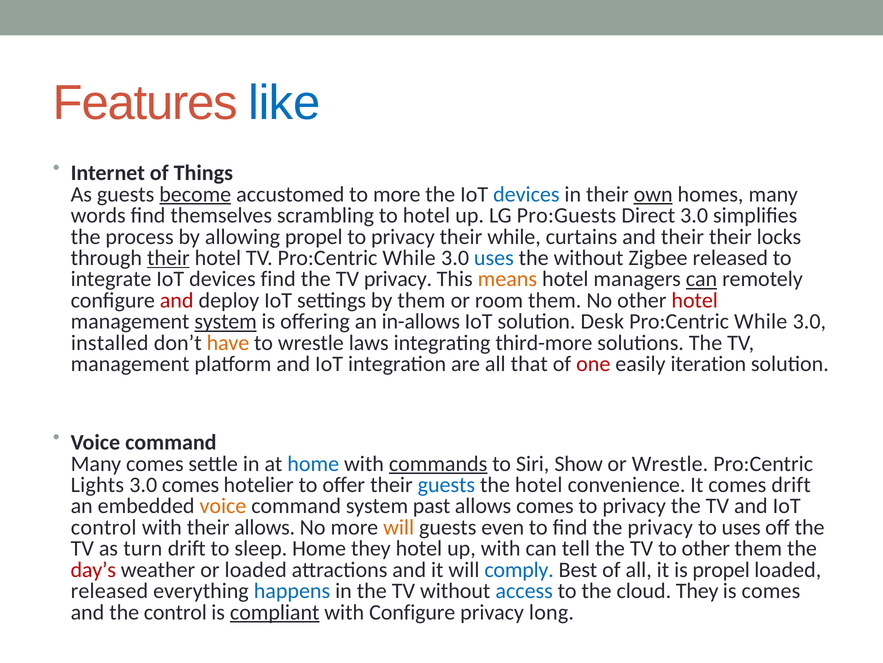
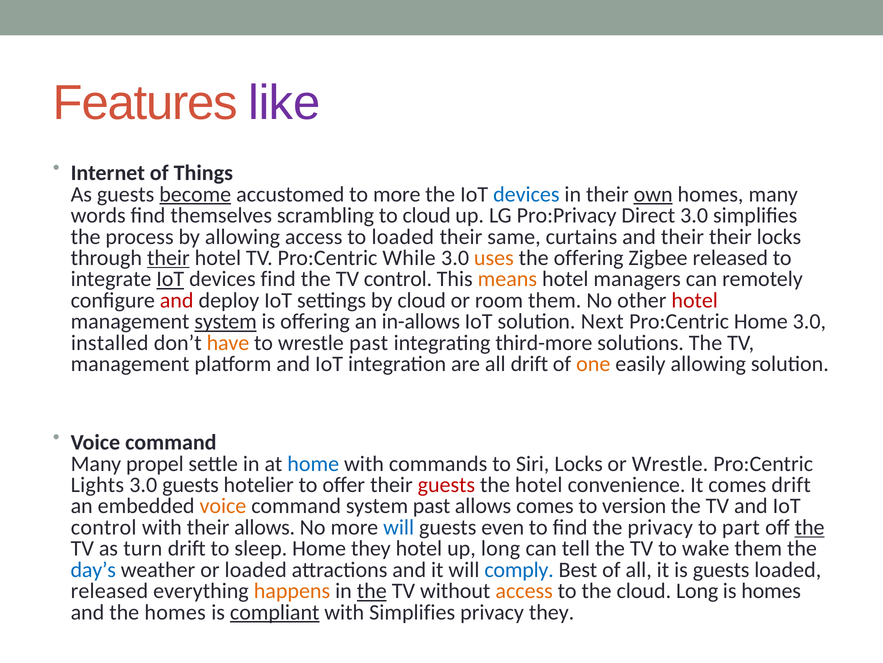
like colour: blue -> purple (284, 103)
to hotel: hotel -> cloud (427, 215)
Pro:Guests: Pro:Guests -> Pro:Privacy (567, 215)
allowing propel: propel -> access (314, 236)
privacy: privacy -> loaded (403, 236)
their while: while -> same (514, 236)
uses colour: blue -> orange (494, 258)
the without: without -> offering (589, 258)
IoT underline: none -> present (170, 279)
TV privacy: privacy -> control (398, 279)
can underline: present -> none (702, 279)
by them: them -> cloud (422, 300)
Desk: Desk -> Next (602, 321)
While: While -> Home (761, 321)
wrestle laws: laws -> past (369, 343)
all that: that -> drift (529, 364)
one colour: red -> orange (593, 364)
easily iteration: iteration -> allowing (708, 364)
Many comes: comes -> propel (155, 463)
commands underline: present -> none (438, 463)
Siri Show: Show -> Locks (579, 463)
3.0 comes: comes -> guests (191, 484)
guests colour: blue -> red (446, 484)
privacy: privacy -> version (634, 506)
will colour: orange -> blue (399, 527)
to uses: uses -> part (741, 527)
the underline: none -> present (810, 527)
up with: with -> long (501, 548)
to other: other -> wake (706, 548)
day’s colour: red -> blue (93, 569)
is propel: propel -> guests (721, 569)
happens colour: blue -> orange (292, 590)
the underline: none -> present (372, 590)
access colour: blue -> orange (524, 590)
cloud They: They -> Long (697, 590)
is comes: comes -> homes (771, 590)
the control: control -> homes (175, 612)
with Configure: Configure -> Simplifies (412, 612)
privacy long: long -> they (552, 612)
